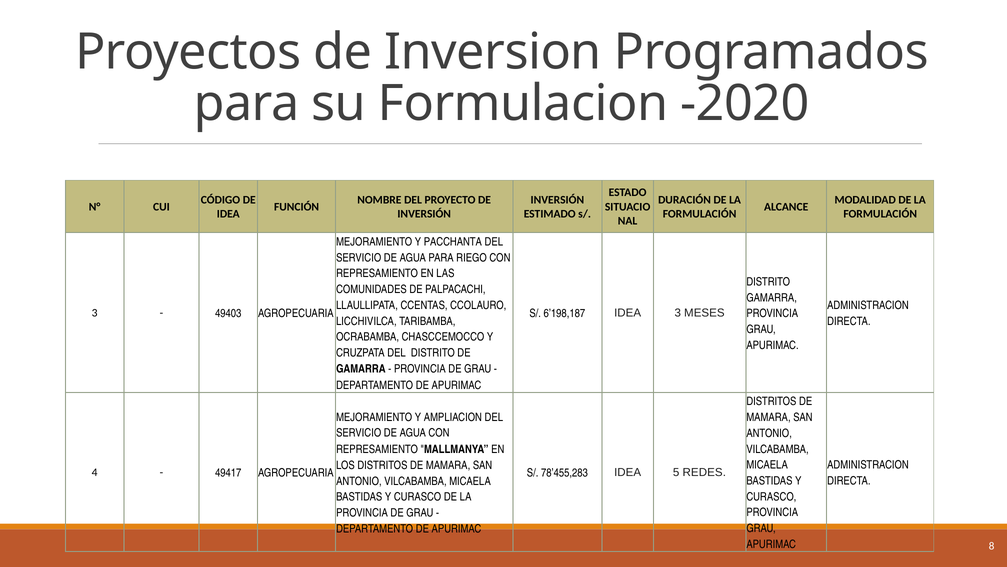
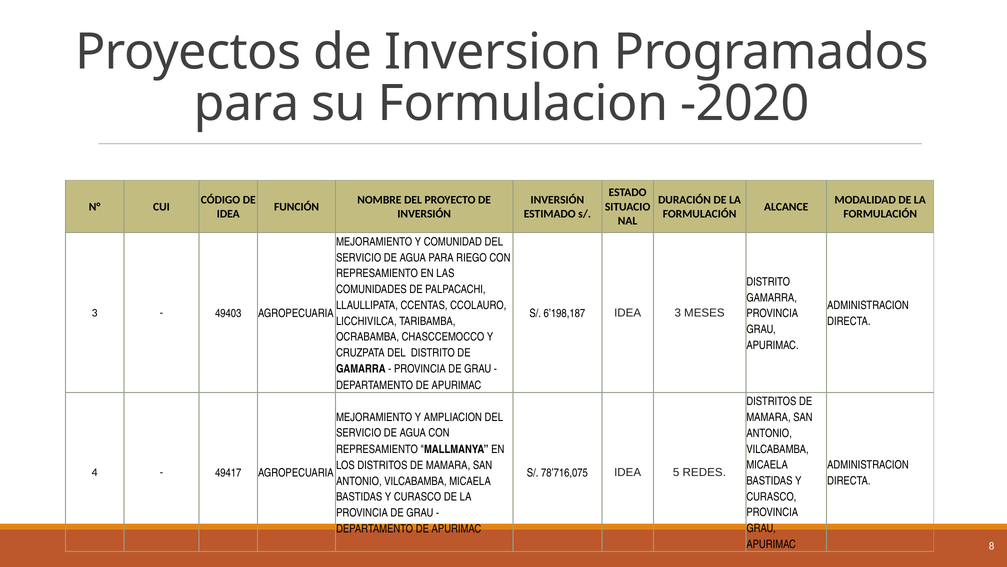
PACCHANTA: PACCHANTA -> COMUNIDAD (453, 242)
78’455,283: 78’455,283 -> 78’716,075 (564, 473)
